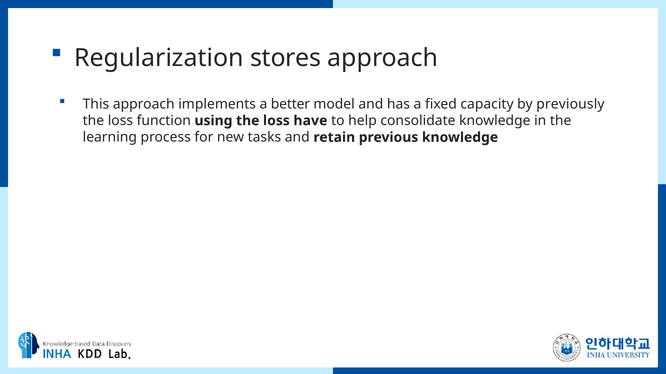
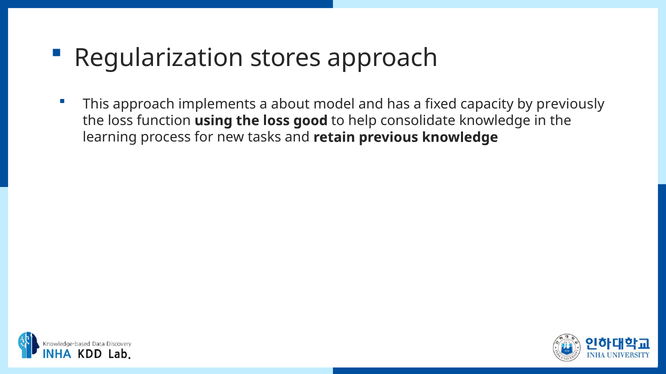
better: better -> about (290, 104)
have: have -> good (311, 121)
